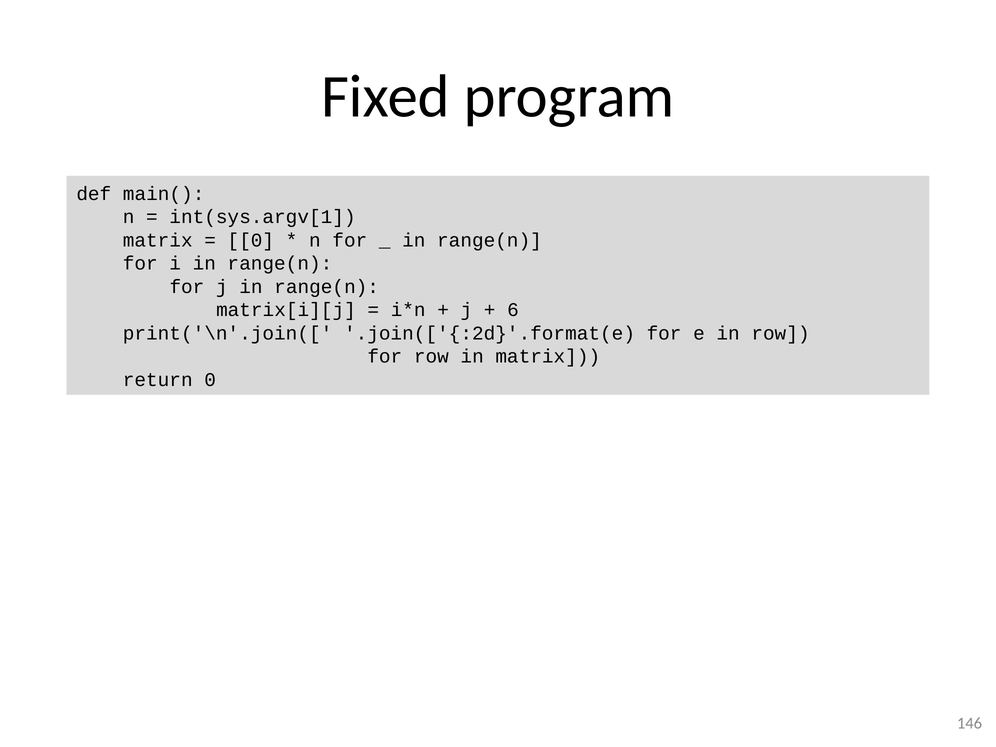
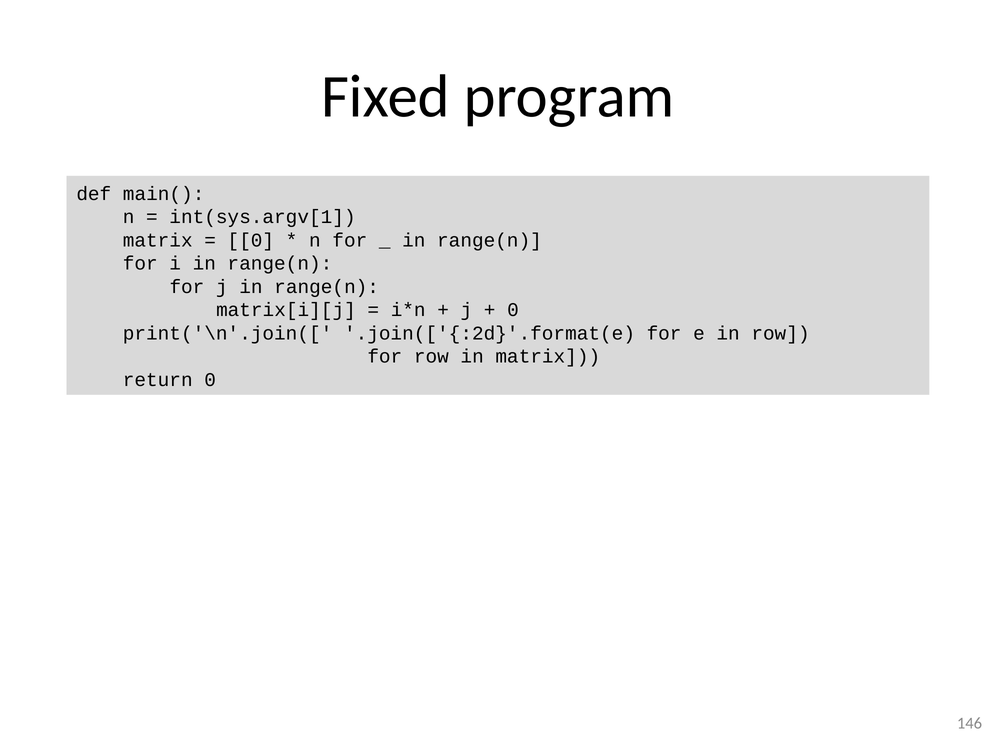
6: 6 -> 0 (513, 310)
